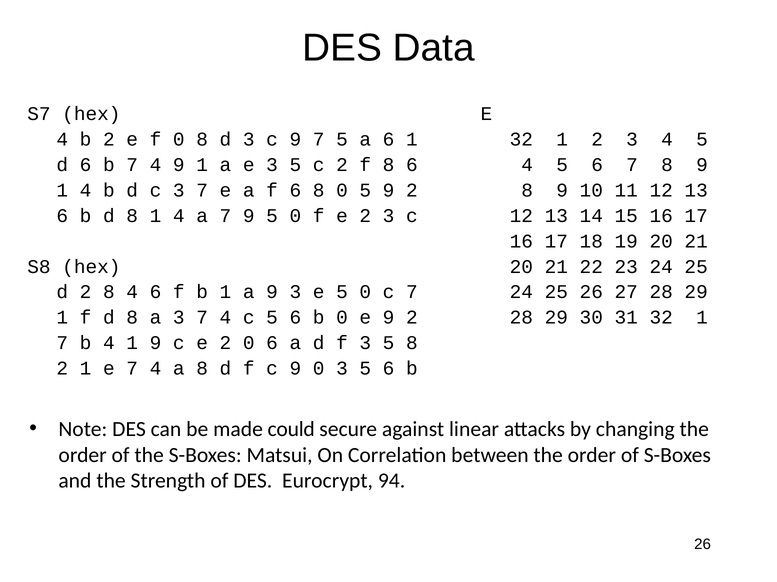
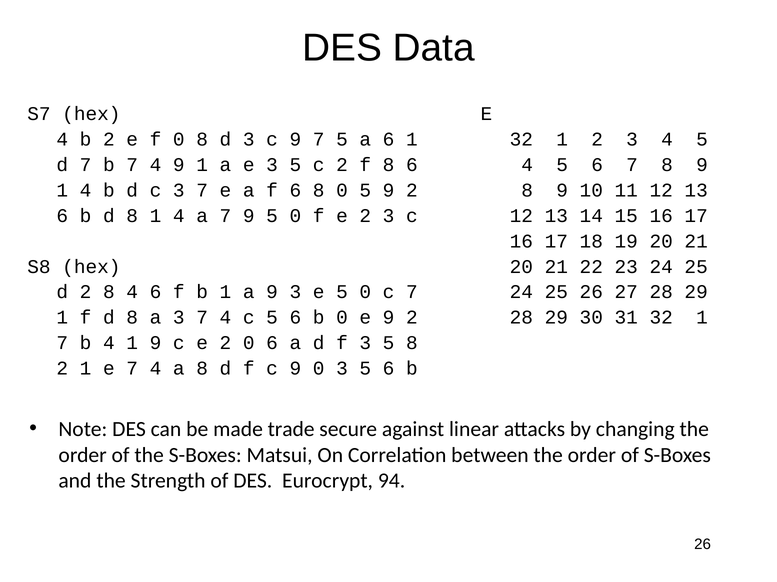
d 6: 6 -> 7 (86, 165)
could: could -> trade (291, 430)
